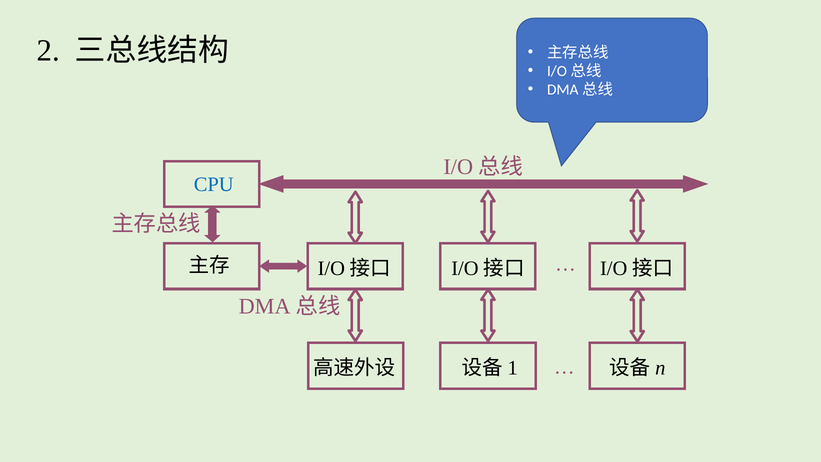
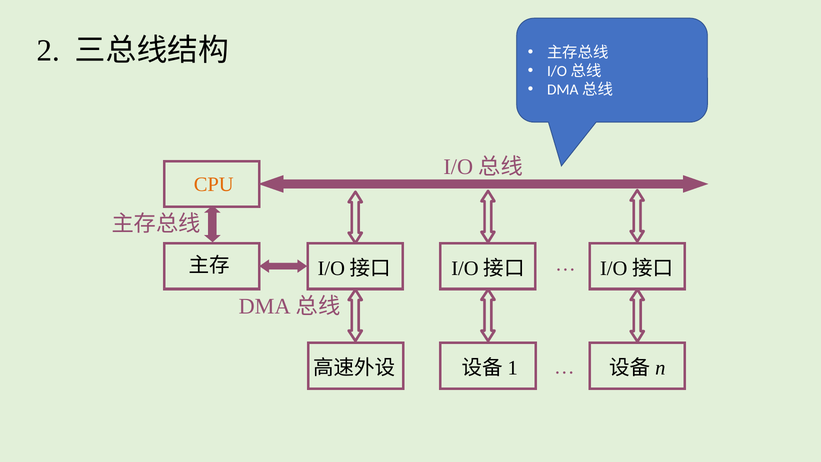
CPU colour: blue -> orange (214, 184)
